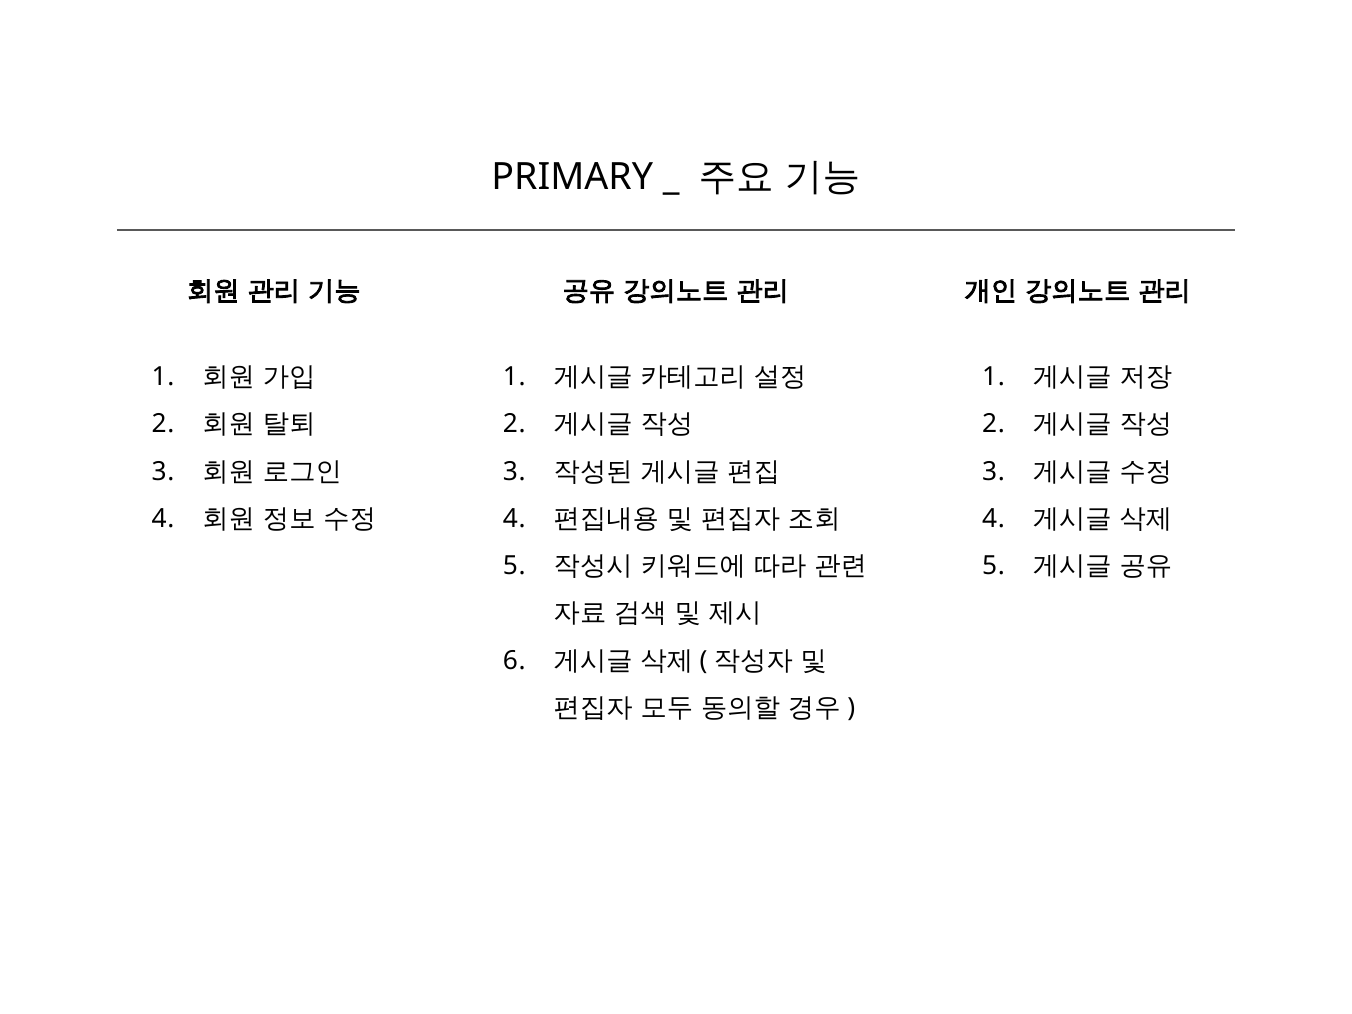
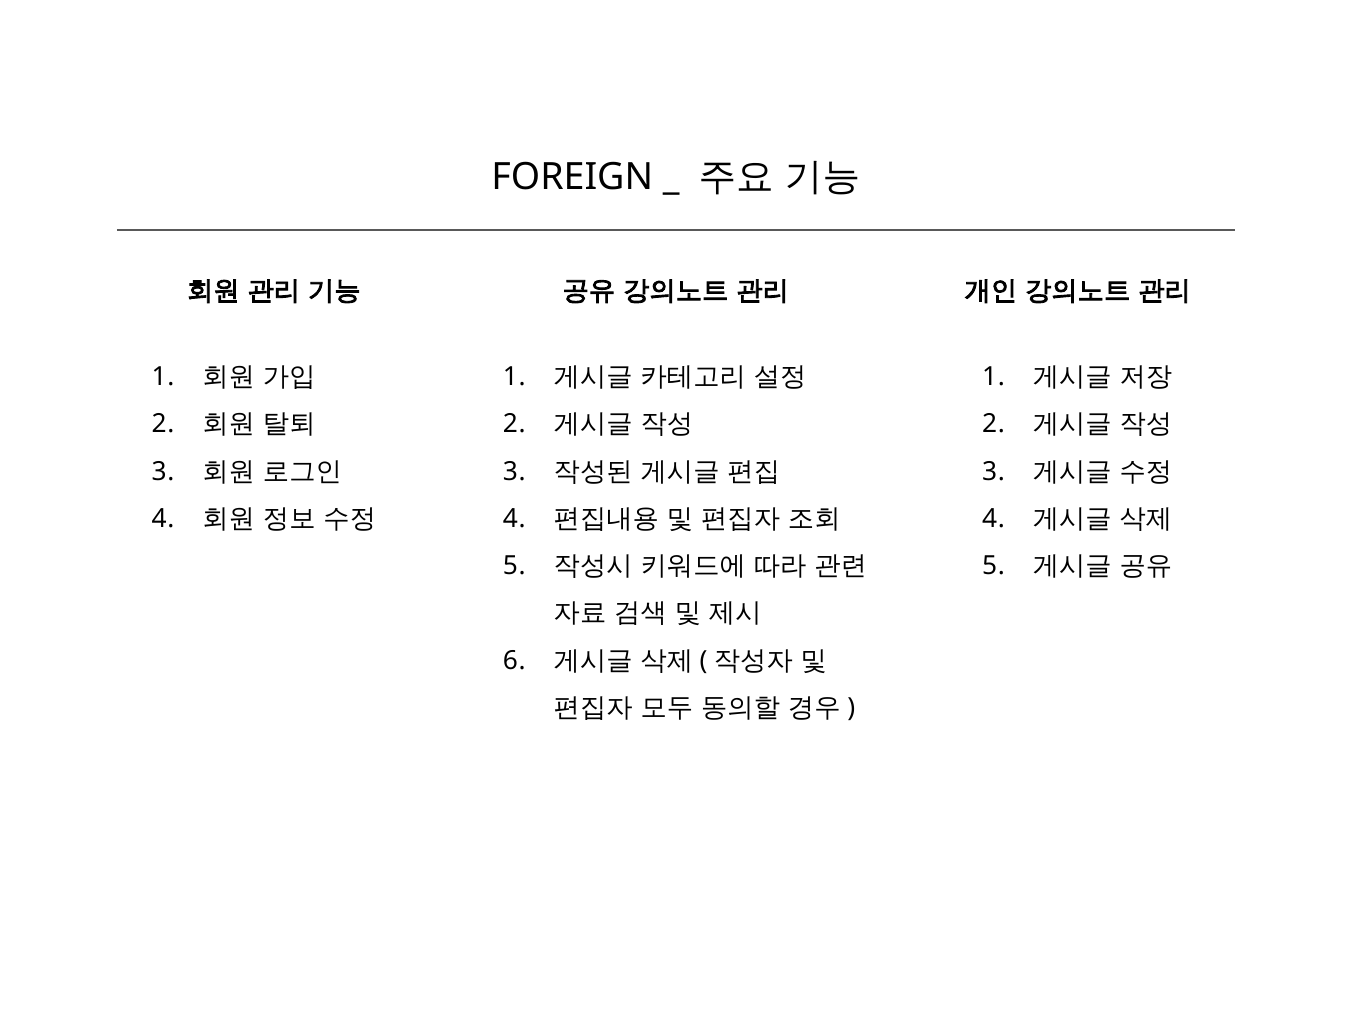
PRIMARY: PRIMARY -> FOREIGN (572, 177)
